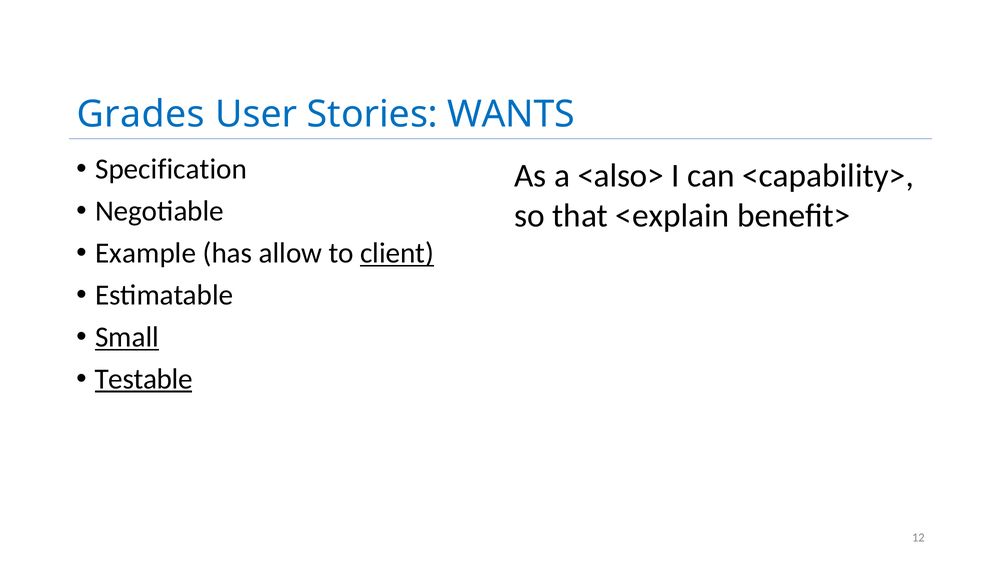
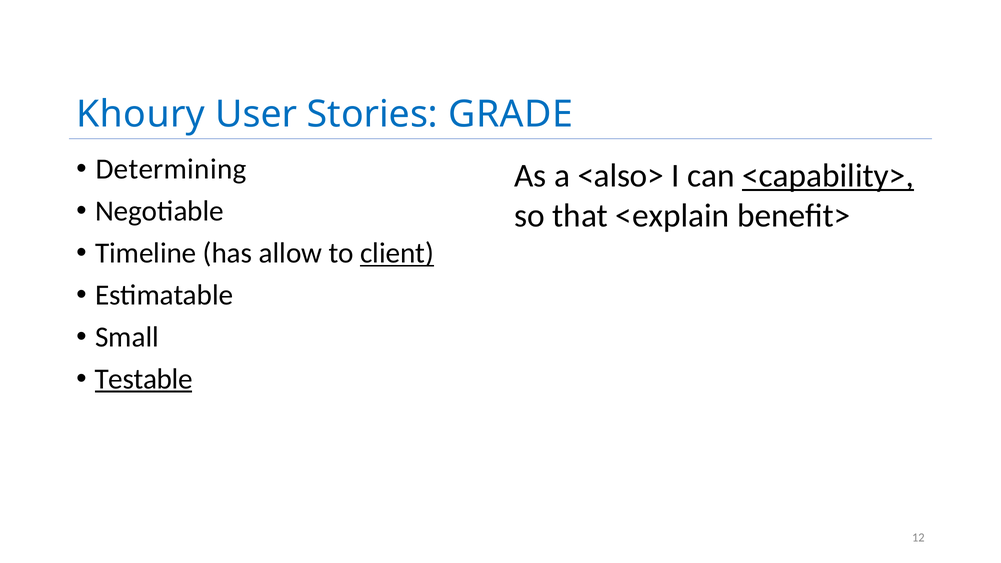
Grades: Grades -> Khoury (141, 114)
WANTS: WANTS -> GRADE (511, 114)
Specification: Specification -> Determining (171, 169)
<capability> underline: none -> present (828, 176)
Example: Example -> Timeline (146, 253)
Small underline: present -> none (127, 337)
